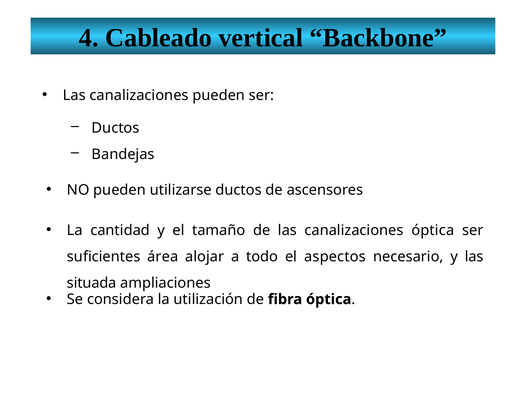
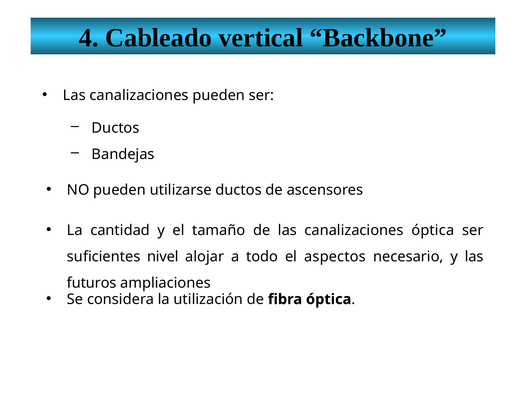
área: área -> nivel (163, 256)
situada: situada -> futuros (92, 282)
